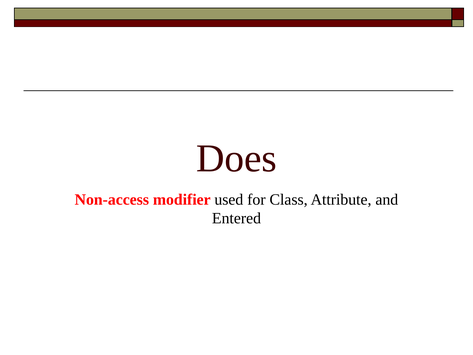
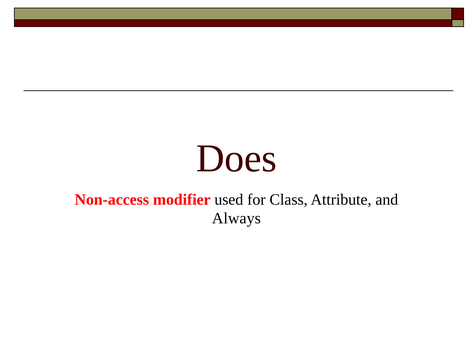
Entered: Entered -> Always (236, 218)
